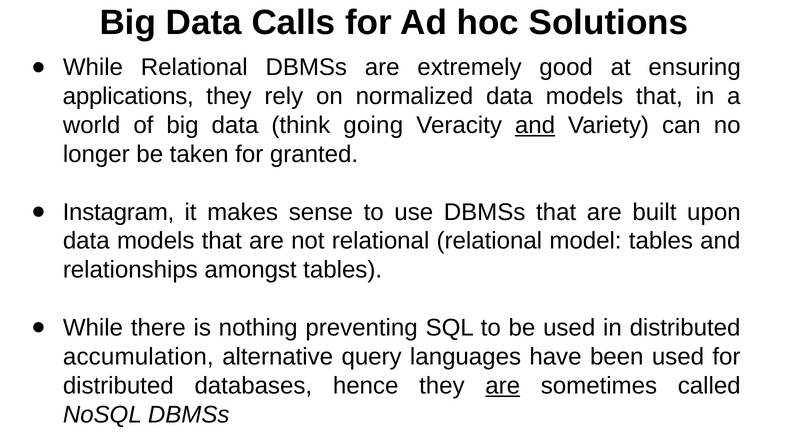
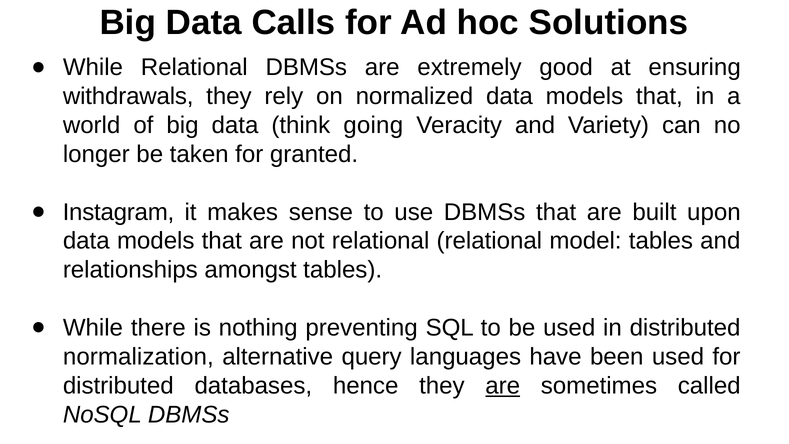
applications: applications -> withdrawals (128, 96)
and underline: present -> none (535, 125)
accumulation: accumulation -> normalization (138, 357)
